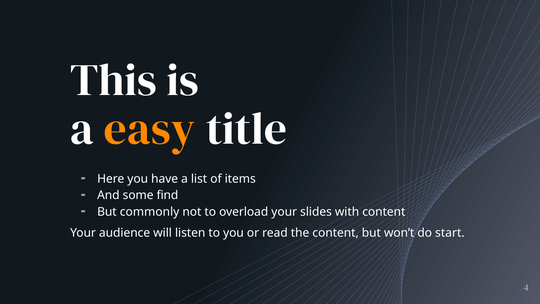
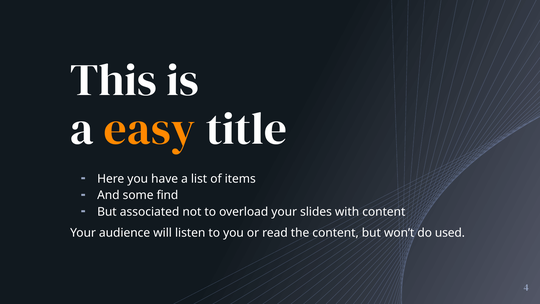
commonly: commonly -> associated (150, 212)
start: start -> used (450, 233)
